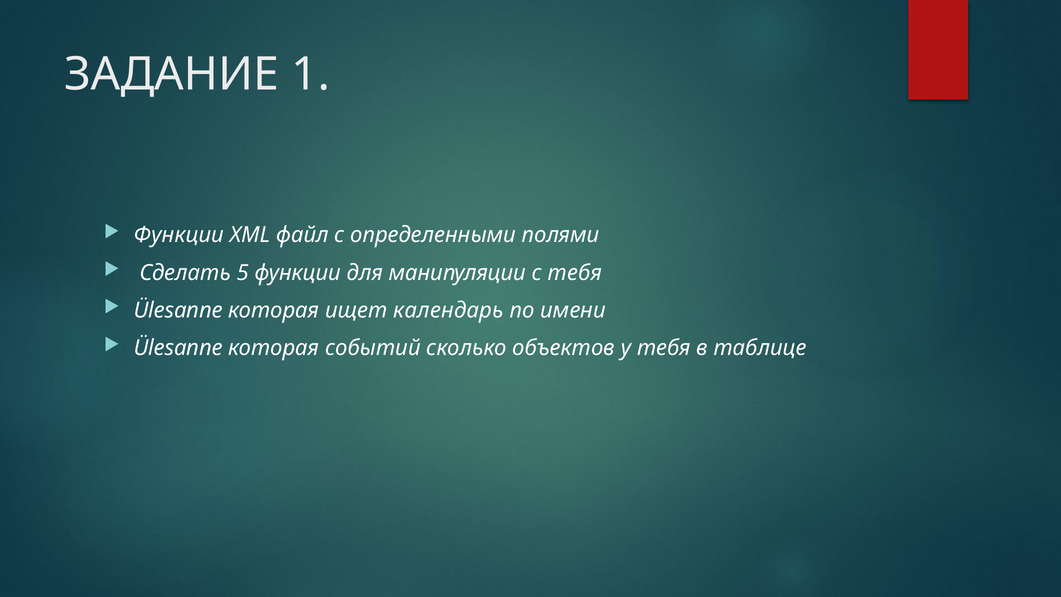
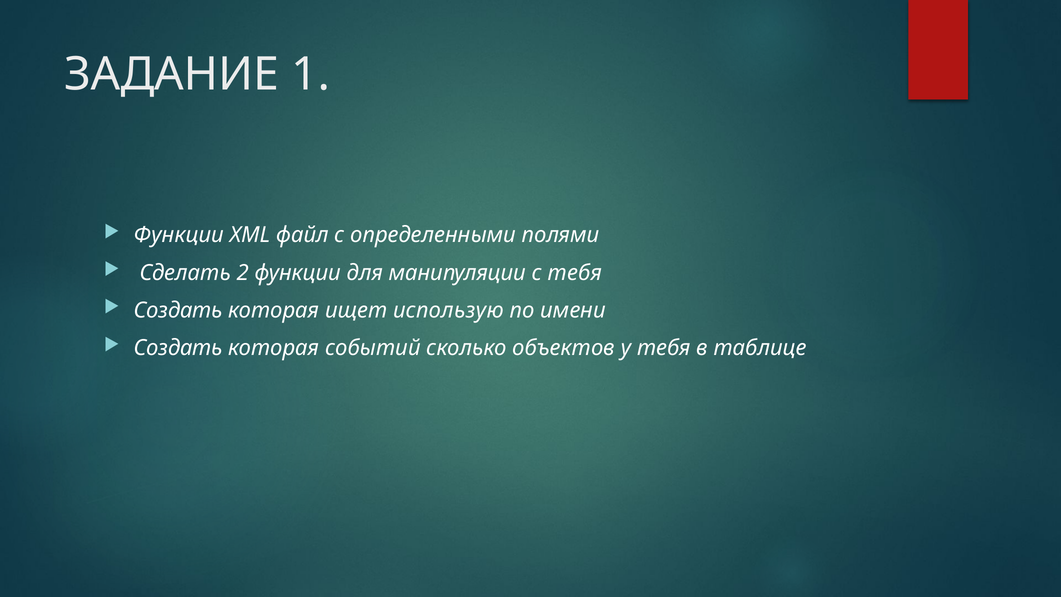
5: 5 -> 2 (243, 273)
Ülesanne: Ülesanne -> Создать (178, 310)
календарь: календарь -> использую (448, 310)
Ülesanne: Ülesanne -> Создать (178, 348)
